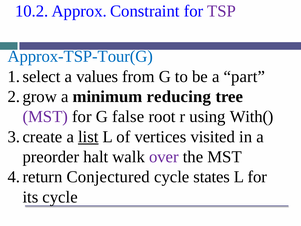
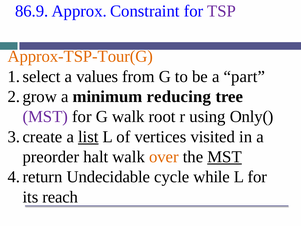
10.2: 10.2 -> 86.9 (32, 11)
Approx-TSP-Tour(G colour: blue -> orange (80, 56)
G false: false -> walk (128, 117)
With(: With( -> Only( (252, 117)
over colour: purple -> orange (164, 157)
MST underline: none -> present (225, 157)
Conjectured: Conjectured -> Undecidable (108, 177)
states: states -> while (212, 177)
its cycle: cycle -> reach (60, 197)
